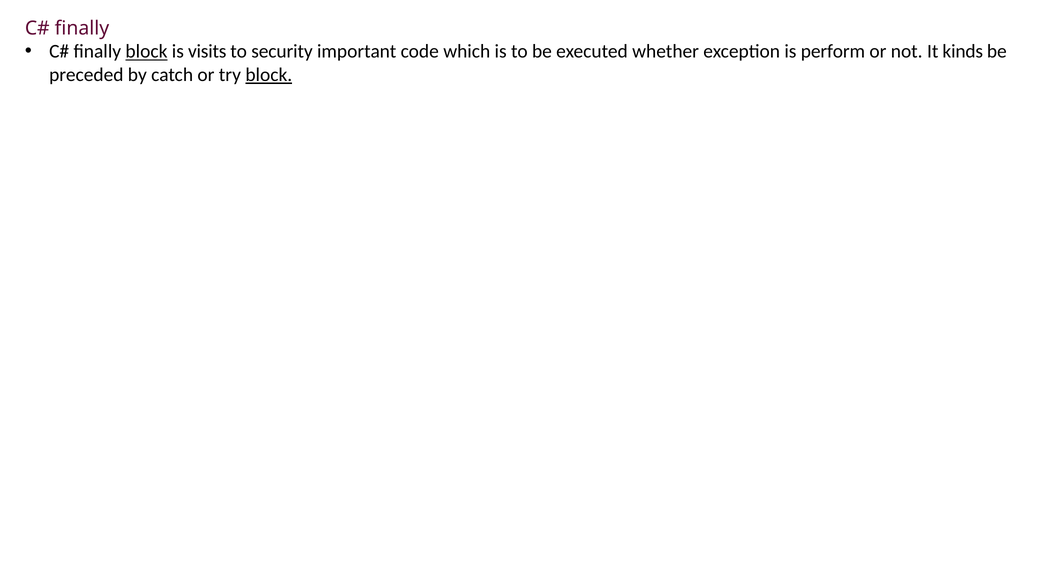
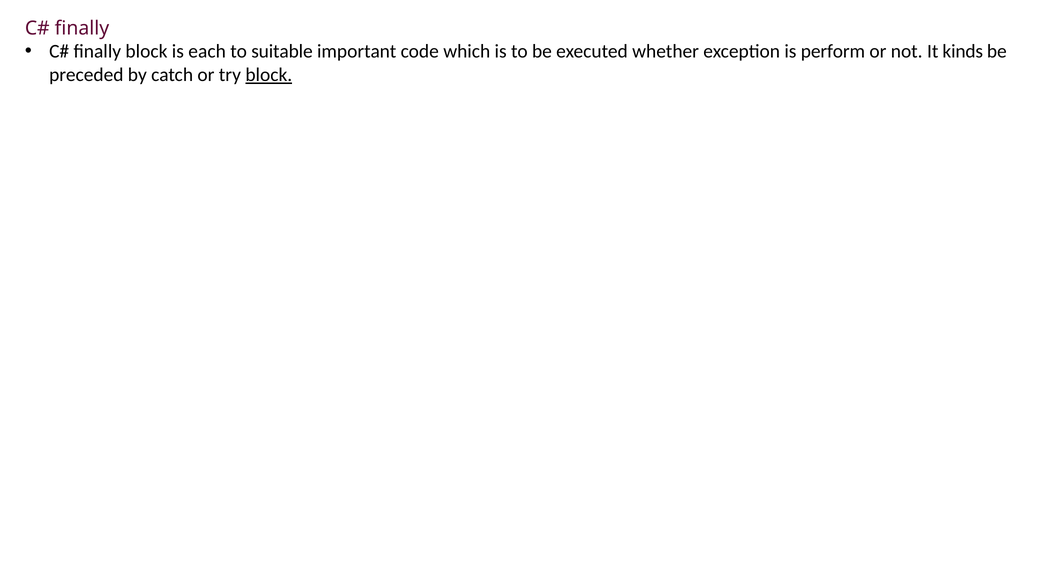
block underline: present -> none (146, 52)
visits: visits -> each (207, 52)
security: security -> suitable (282, 52)
